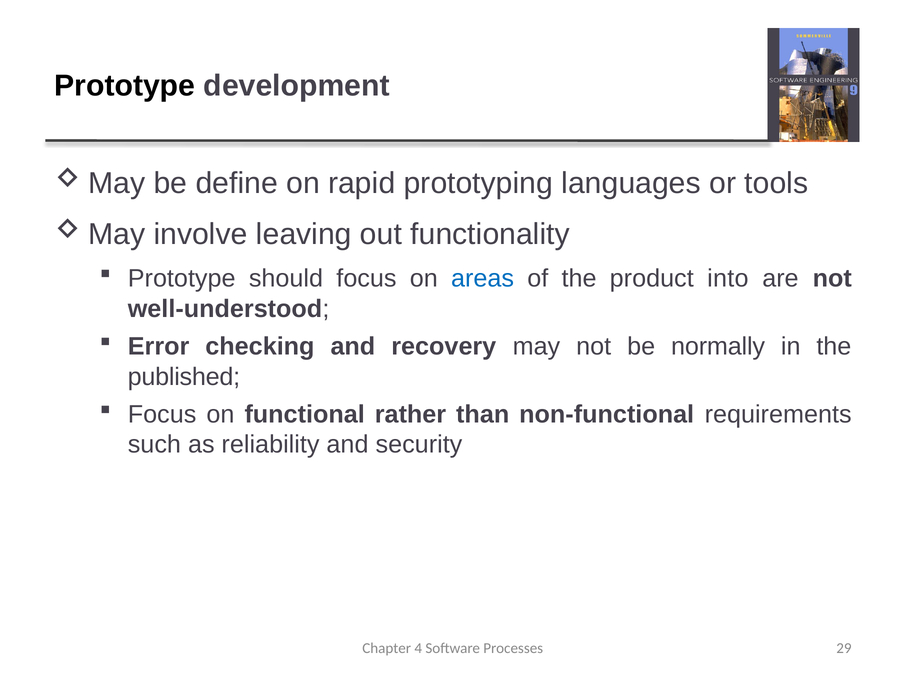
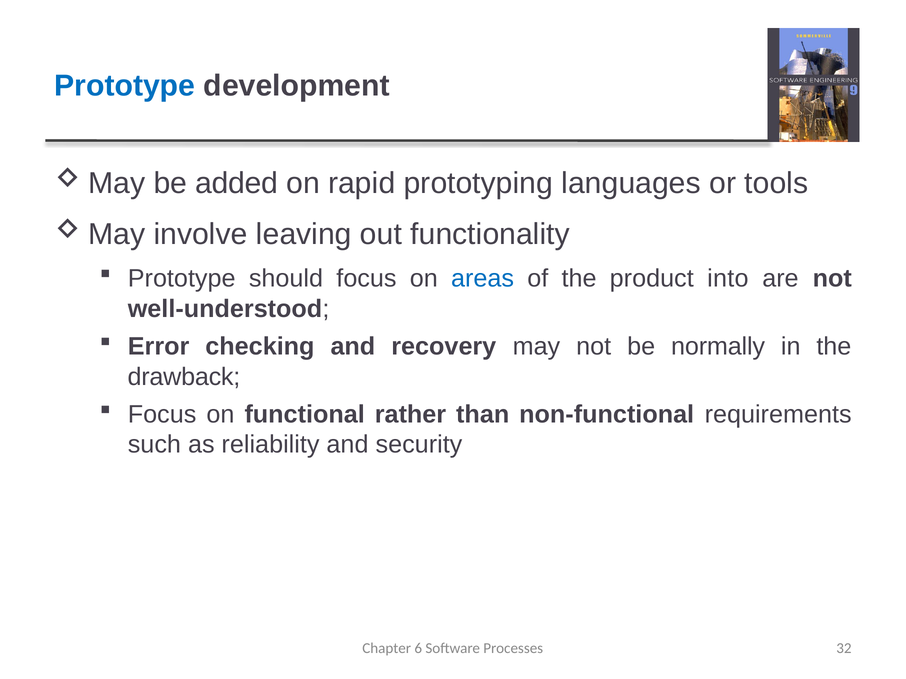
Prototype colour: black -> blue (125, 86)
define: define -> added (237, 183)
published: published -> drawback (184, 377)
4: 4 -> 6 (418, 649)
29: 29 -> 32 (844, 649)
